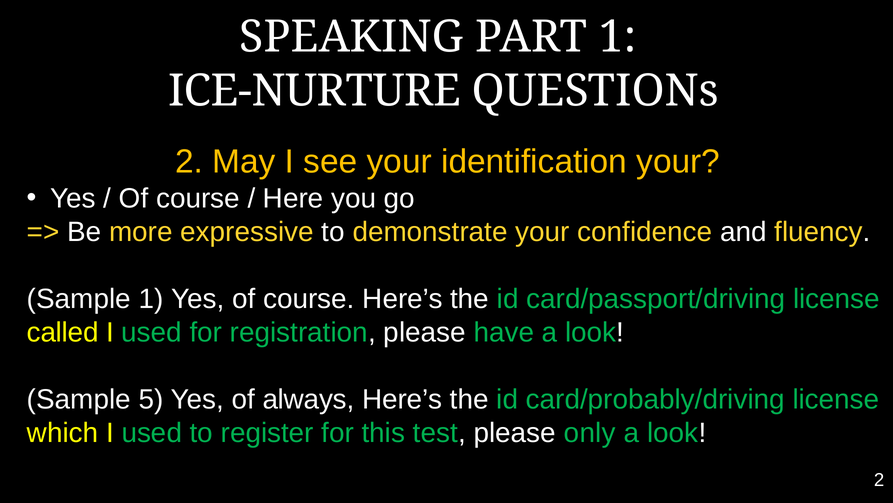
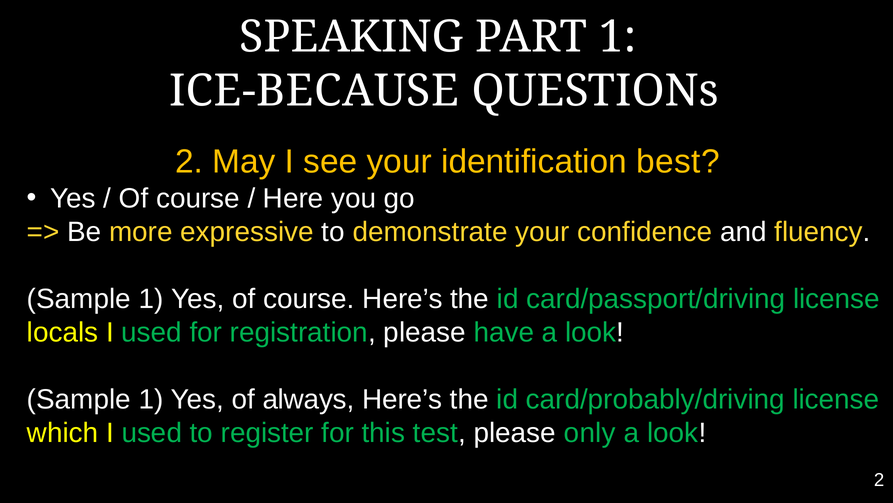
ICE-NURTURE: ICE-NURTURE -> ICE-BECAUSE (314, 91)
identification your: your -> best (678, 162)
called: called -> locals (63, 332)
5: 5 -> 1 (151, 399)
